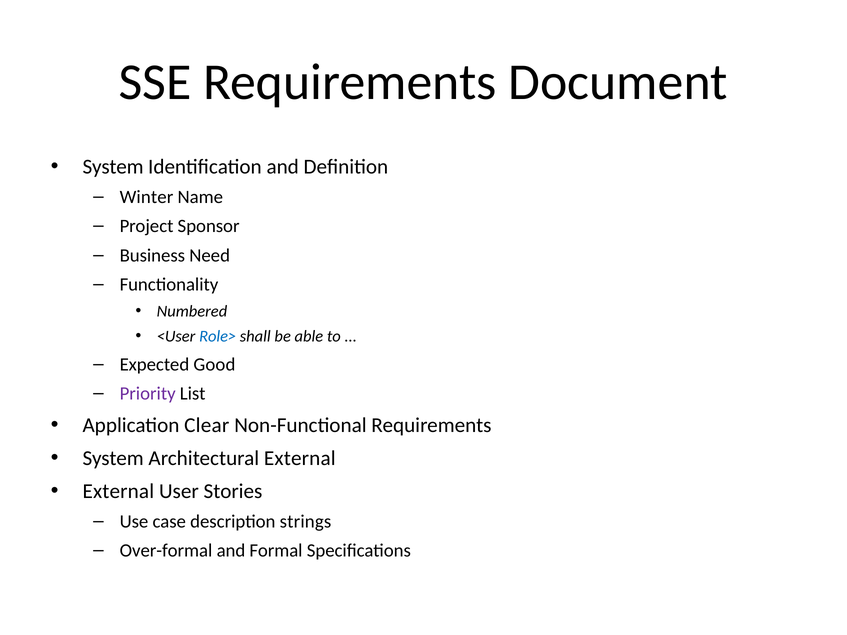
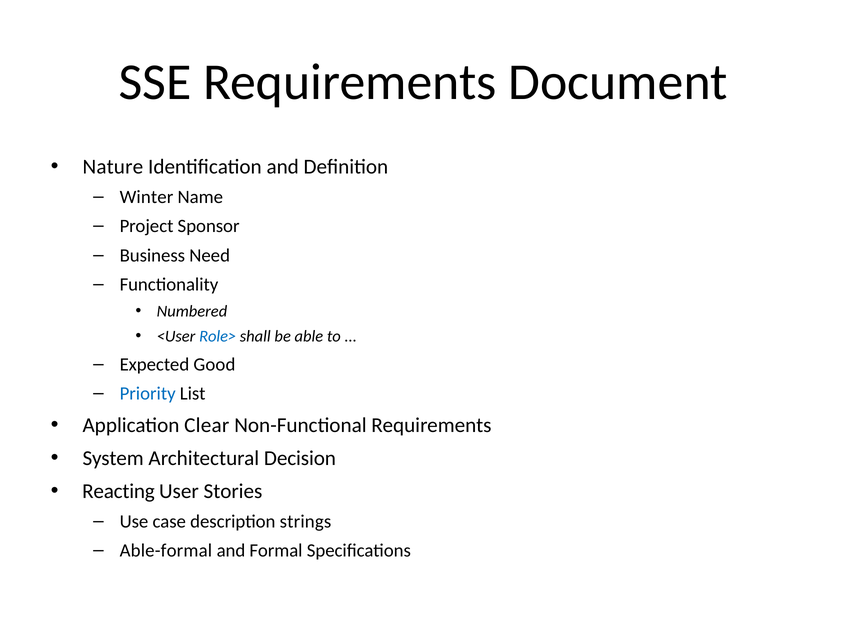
System: System -> Nature (113, 167)
Priority colour: purple -> blue (148, 394)
Architectural External: External -> Decision (300, 458)
External: External -> Reacting (119, 491)
Over-formal: Over-formal -> Able-formal (166, 551)
